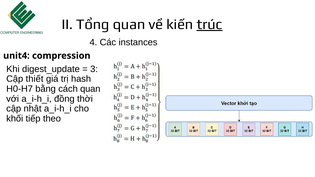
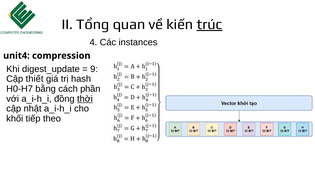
3: 3 -> 9 (94, 69)
cách quan: quan -> phần (90, 89)
thời underline: none -> present (85, 99)
